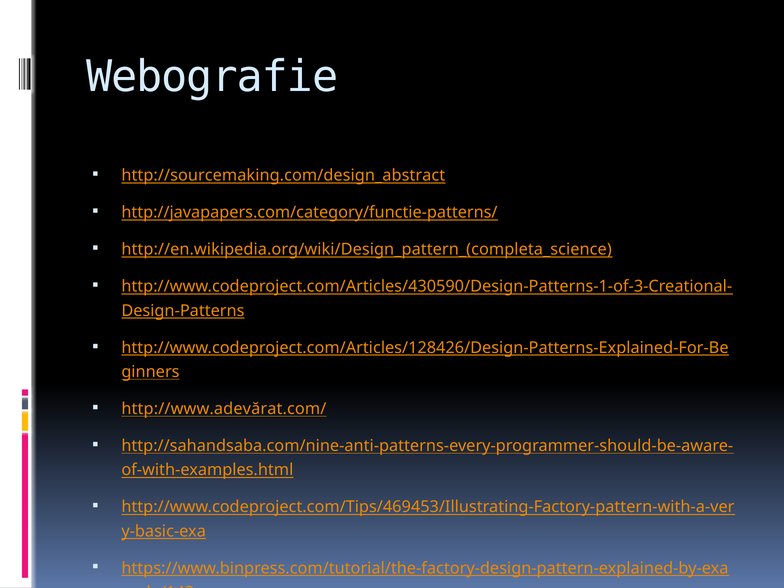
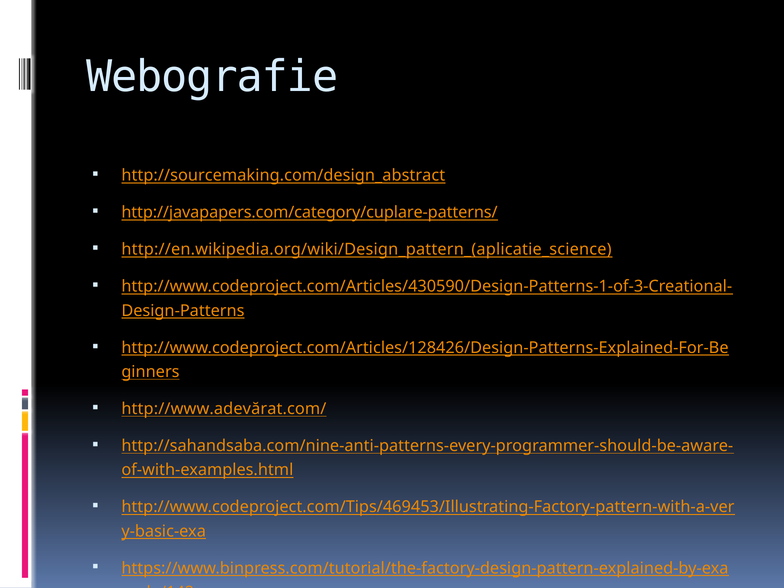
http://javapapers.com/category/functie-patterns/: http://javapapers.com/category/functie-patterns/ -> http://javapapers.com/category/cuplare-patterns/ (310, 213)
http://en.wikipedia.org/wiki/Design_pattern_(completa_science: http://en.wikipedia.org/wiki/Design_pattern_(completa_science -> http://en.wikipedia.org/wiki/Design_pattern_(aplicatie_science (367, 250)
